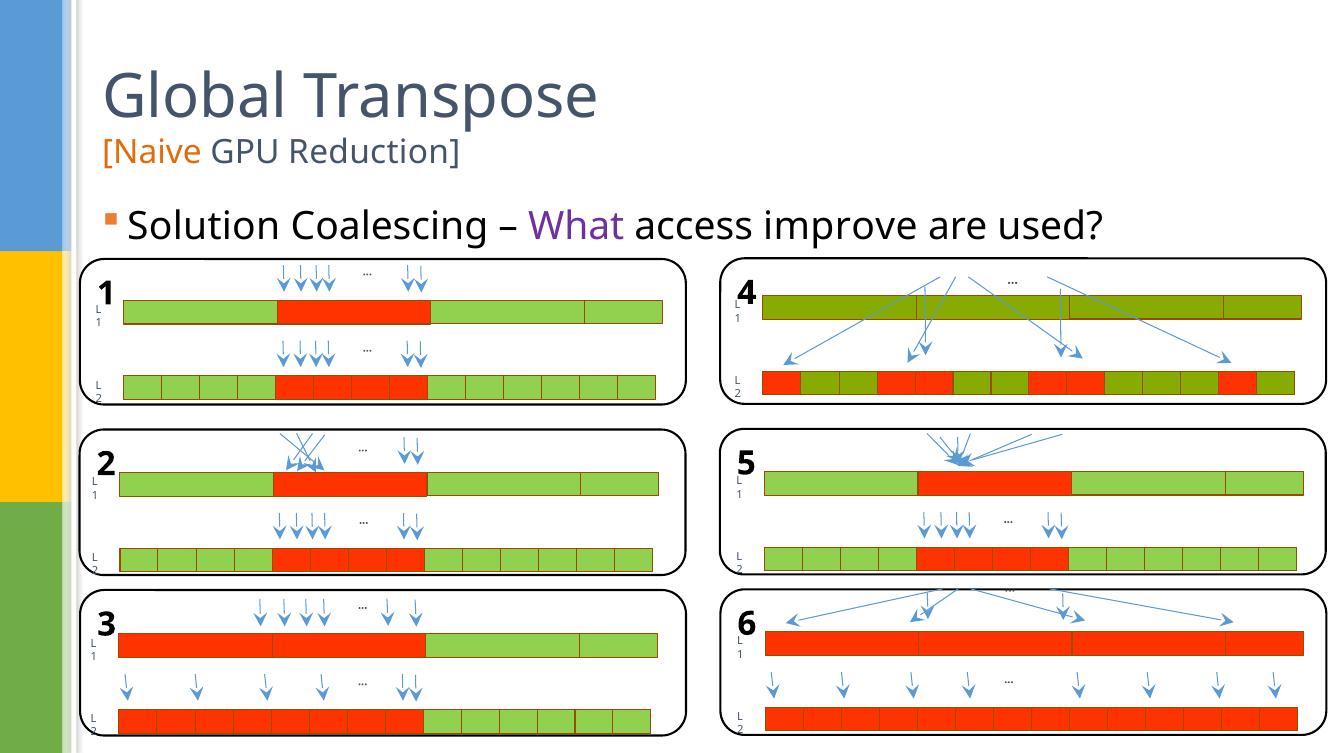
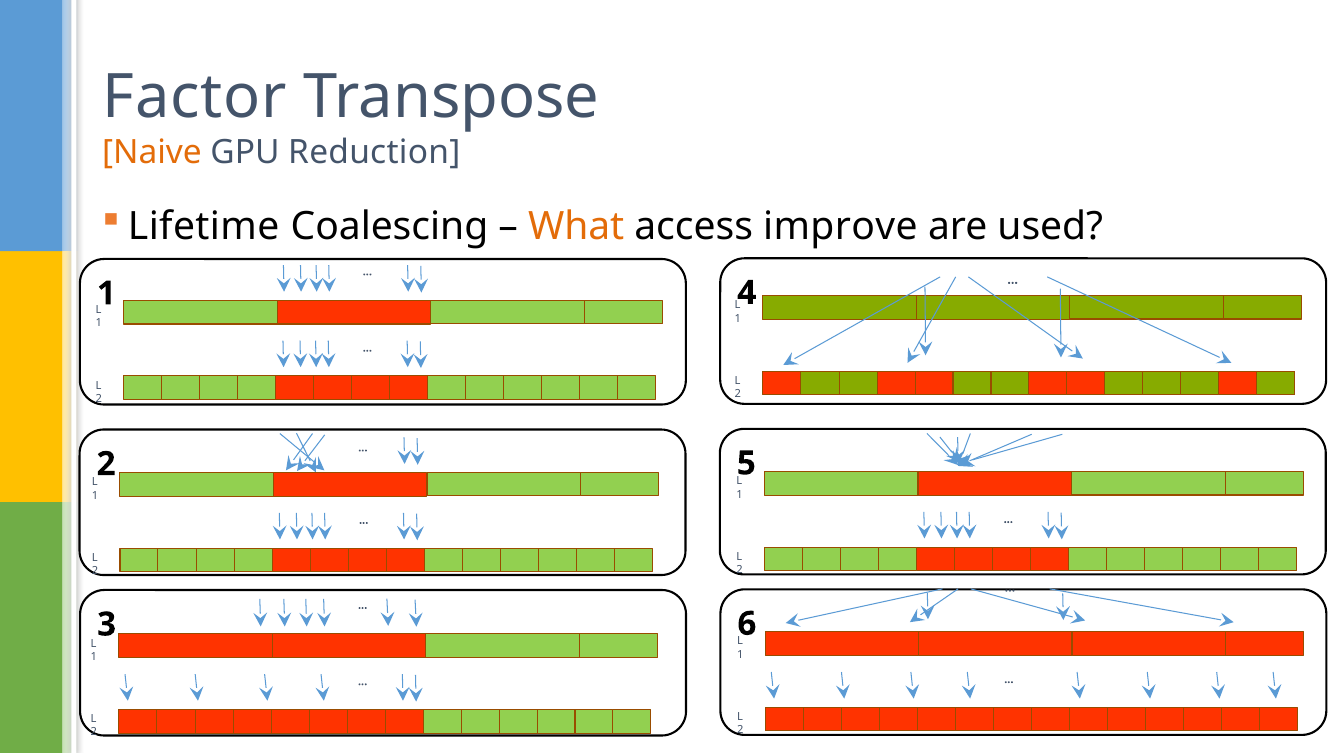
Global: Global -> Factor (195, 97)
Solution: Solution -> Lifetime (204, 226)
What colour: purple -> orange (576, 226)
